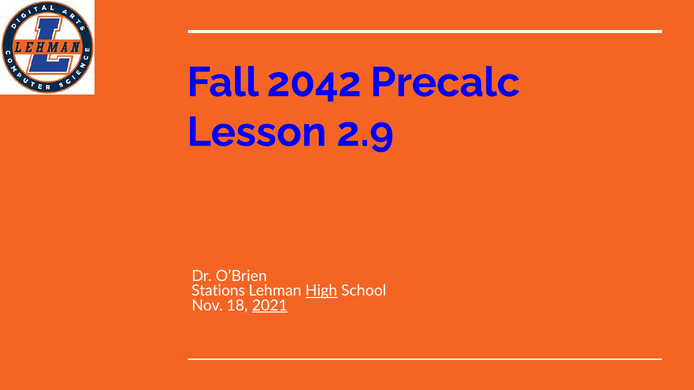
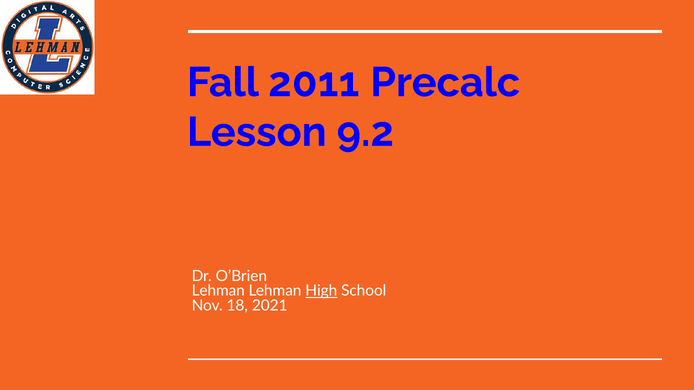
2042: 2042 -> 2011 (314, 83)
2.9: 2.9 -> 9.2 (365, 132)
Stations: Stations -> Lehman (218, 291)
2021 underline: present -> none (270, 306)
